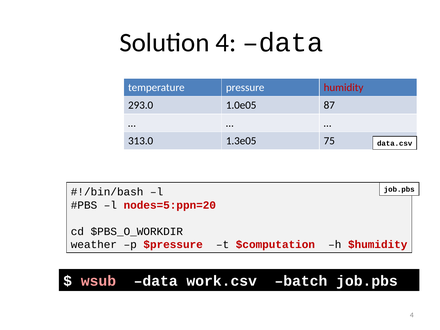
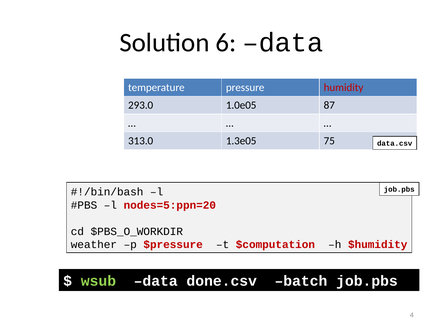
Solution 4: 4 -> 6 (226, 43)
wsub colour: pink -> light green (98, 281)
work.csv: work.csv -> done.csv (222, 281)
